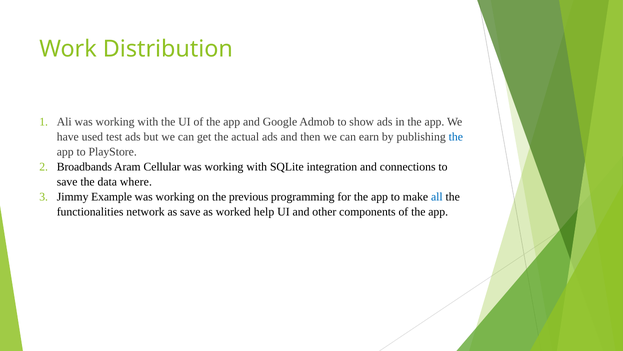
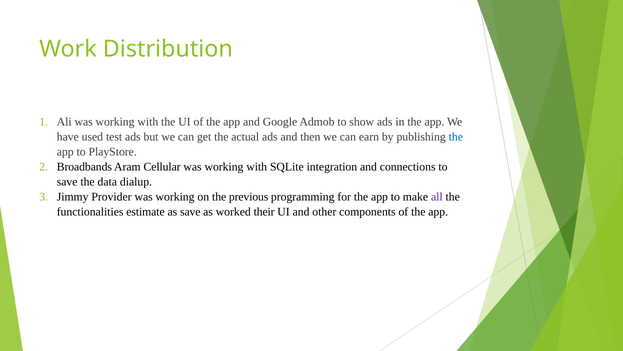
where: where -> dialup (136, 182)
Example: Example -> Provider (112, 197)
all colour: blue -> purple (437, 197)
network: network -> estimate (146, 212)
help: help -> their (264, 212)
